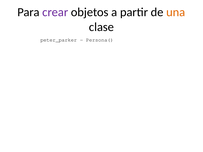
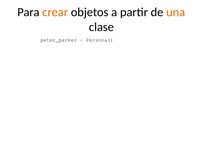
crear colour: purple -> orange (55, 12)
